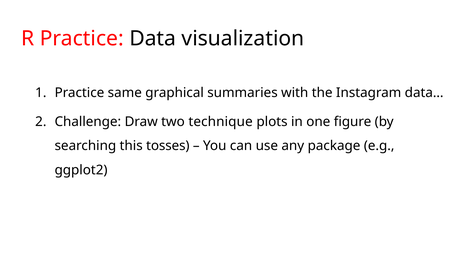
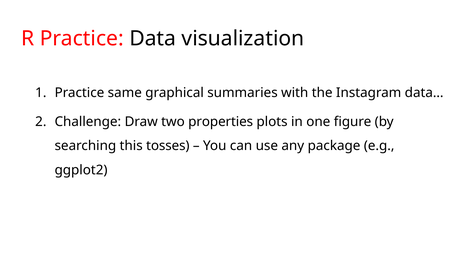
technique: technique -> properties (221, 122)
